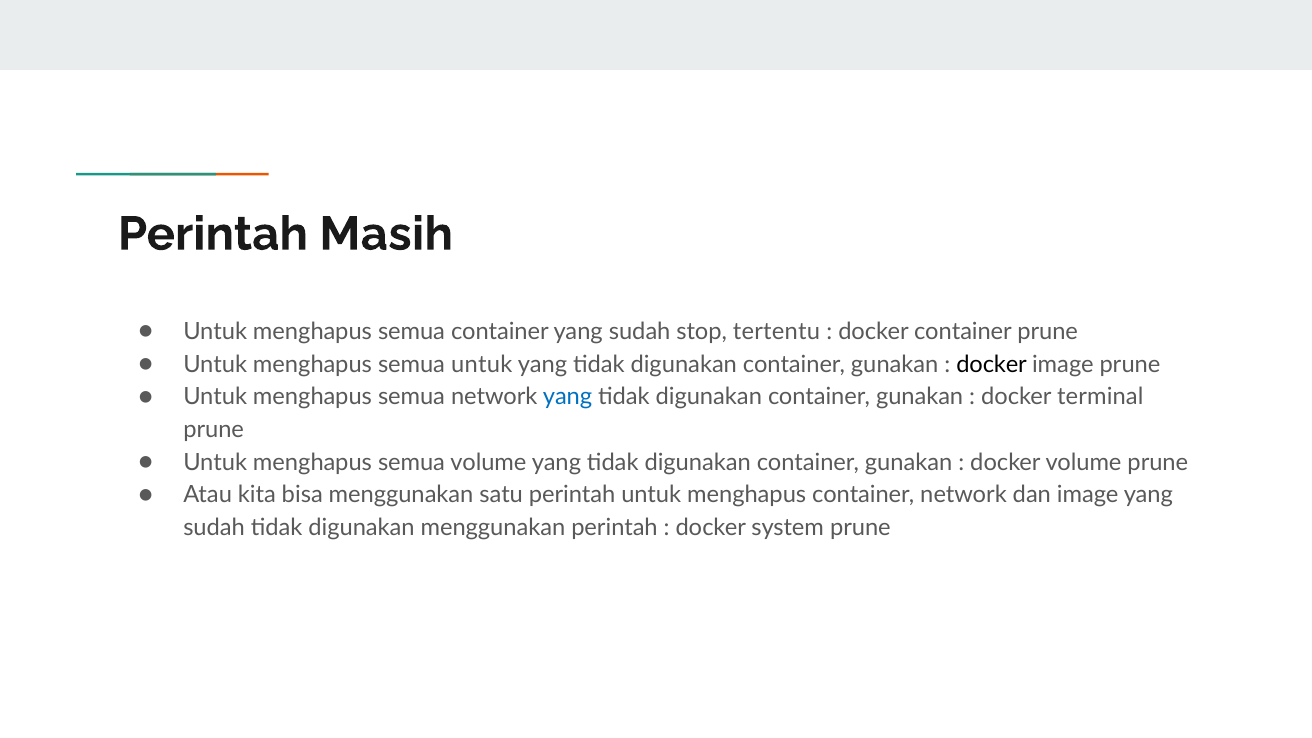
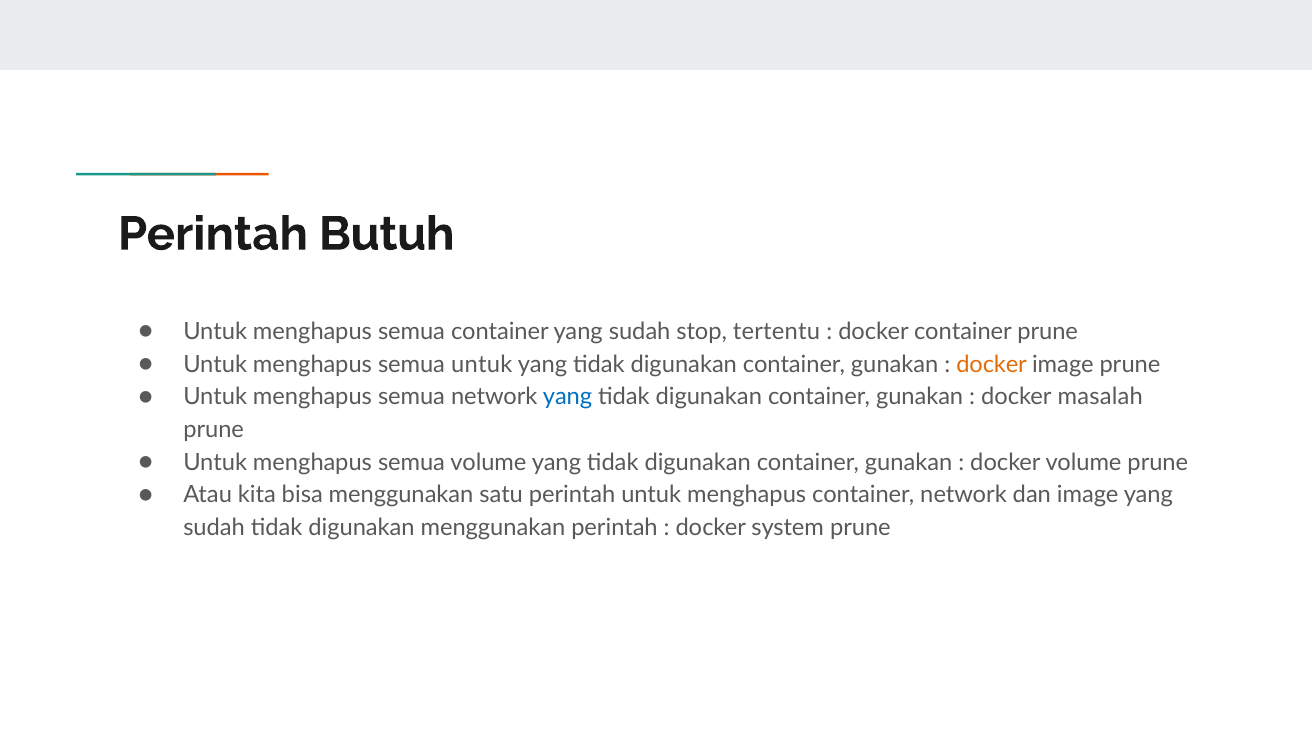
Masih: Masih -> Butuh (387, 234)
docker colour: black -> orange (992, 364)
terminal: terminal -> masalah (1100, 397)
